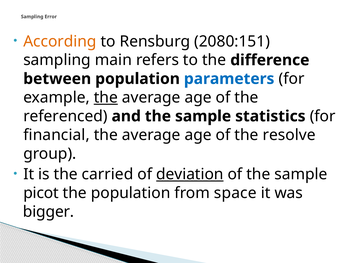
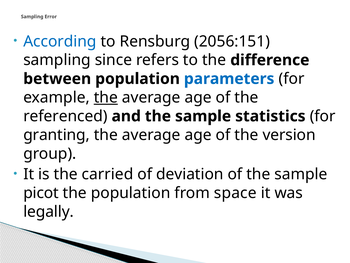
According colour: orange -> blue (60, 41)
2080:151: 2080:151 -> 2056:151 (232, 41)
main: main -> since (113, 60)
financial: financial -> granting (57, 135)
resolve: resolve -> version (289, 135)
deviation underline: present -> none (190, 174)
bigger: bigger -> legally (49, 211)
